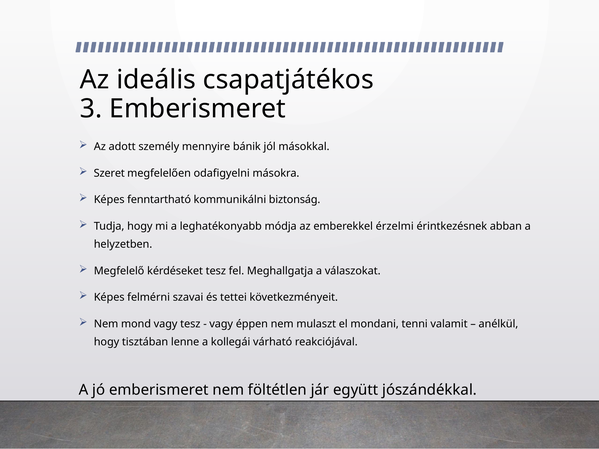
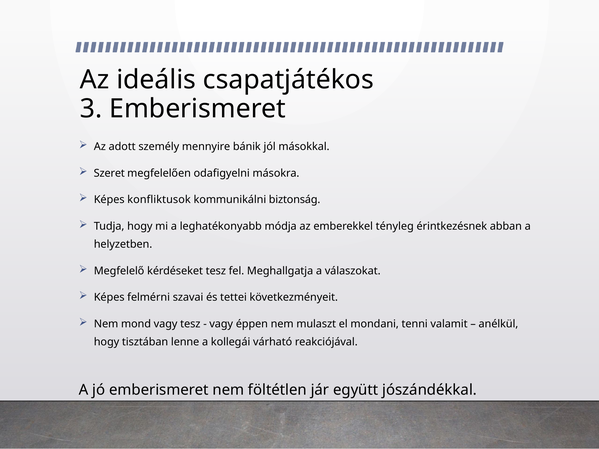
fenntartható: fenntartható -> konfliktusok (159, 200)
érzelmi: érzelmi -> tényleg (395, 226)
